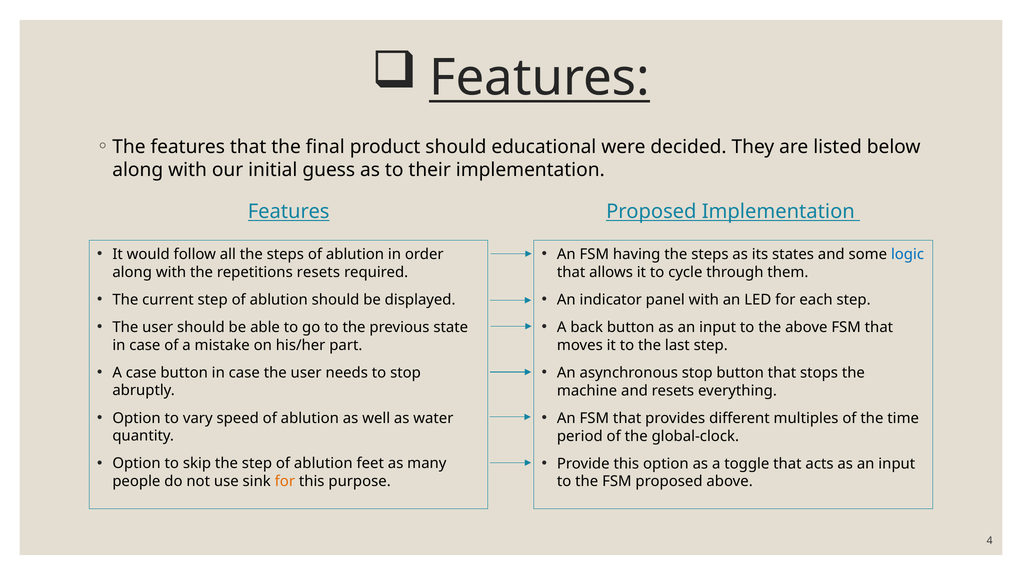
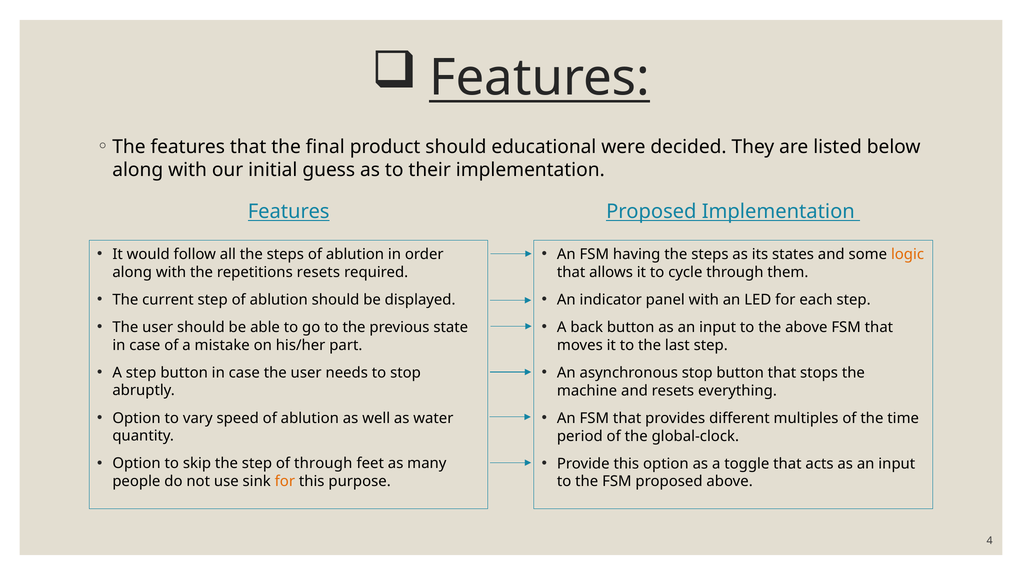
logic colour: blue -> orange (908, 254)
A case: case -> step (141, 373)
the step of ablution: ablution -> through (323, 463)
